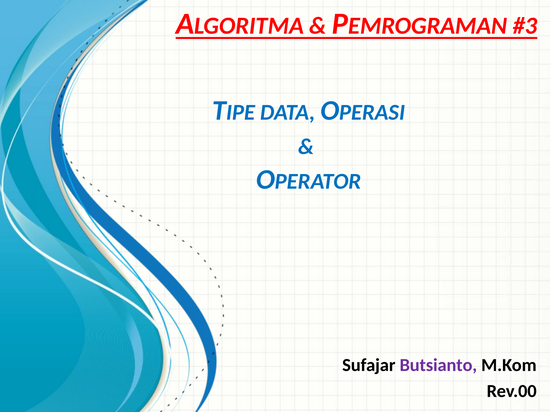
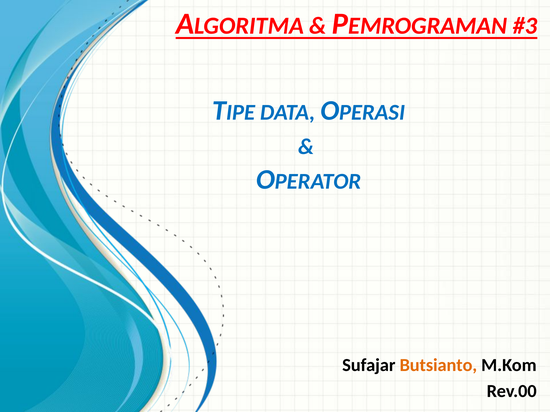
Butsianto colour: purple -> orange (438, 366)
